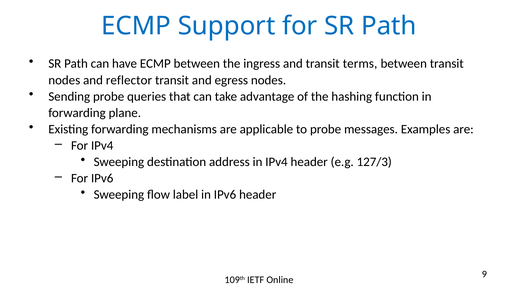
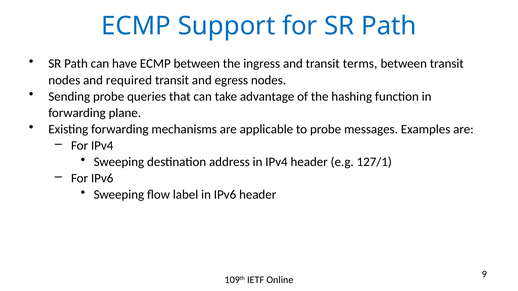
reflector: reflector -> required (129, 80)
127/3: 127/3 -> 127/1 (374, 162)
